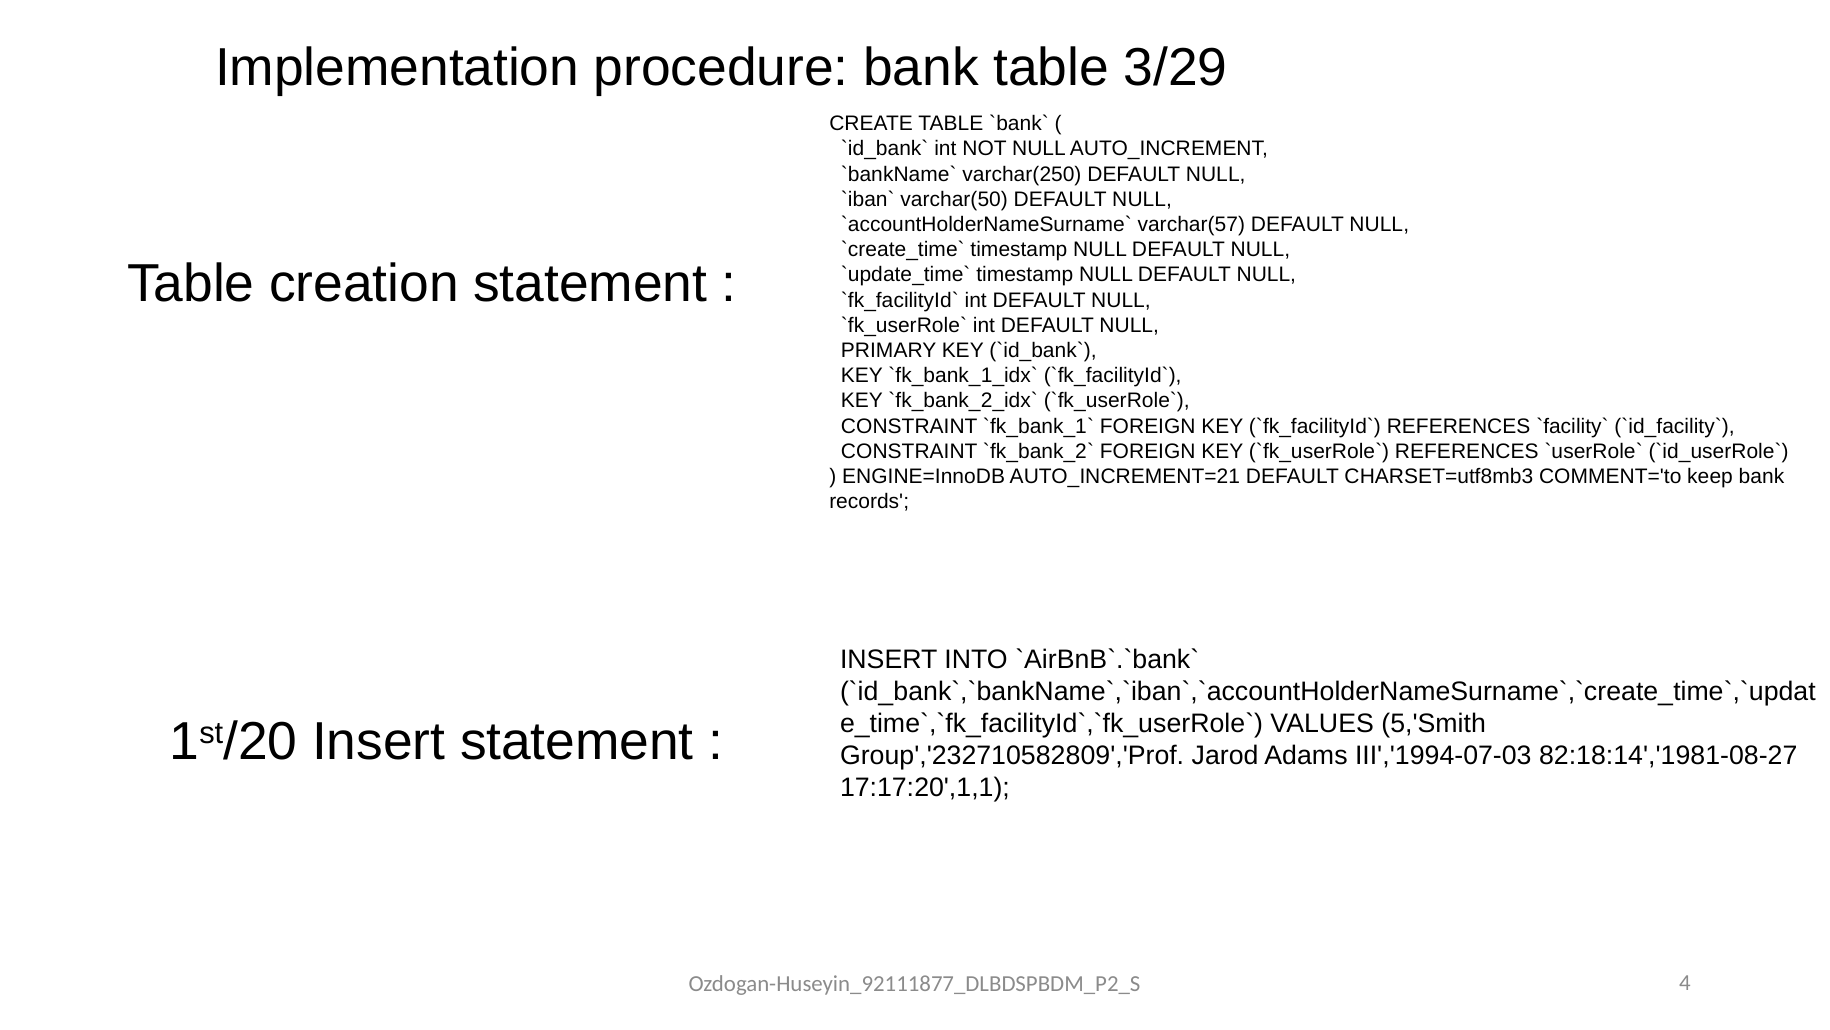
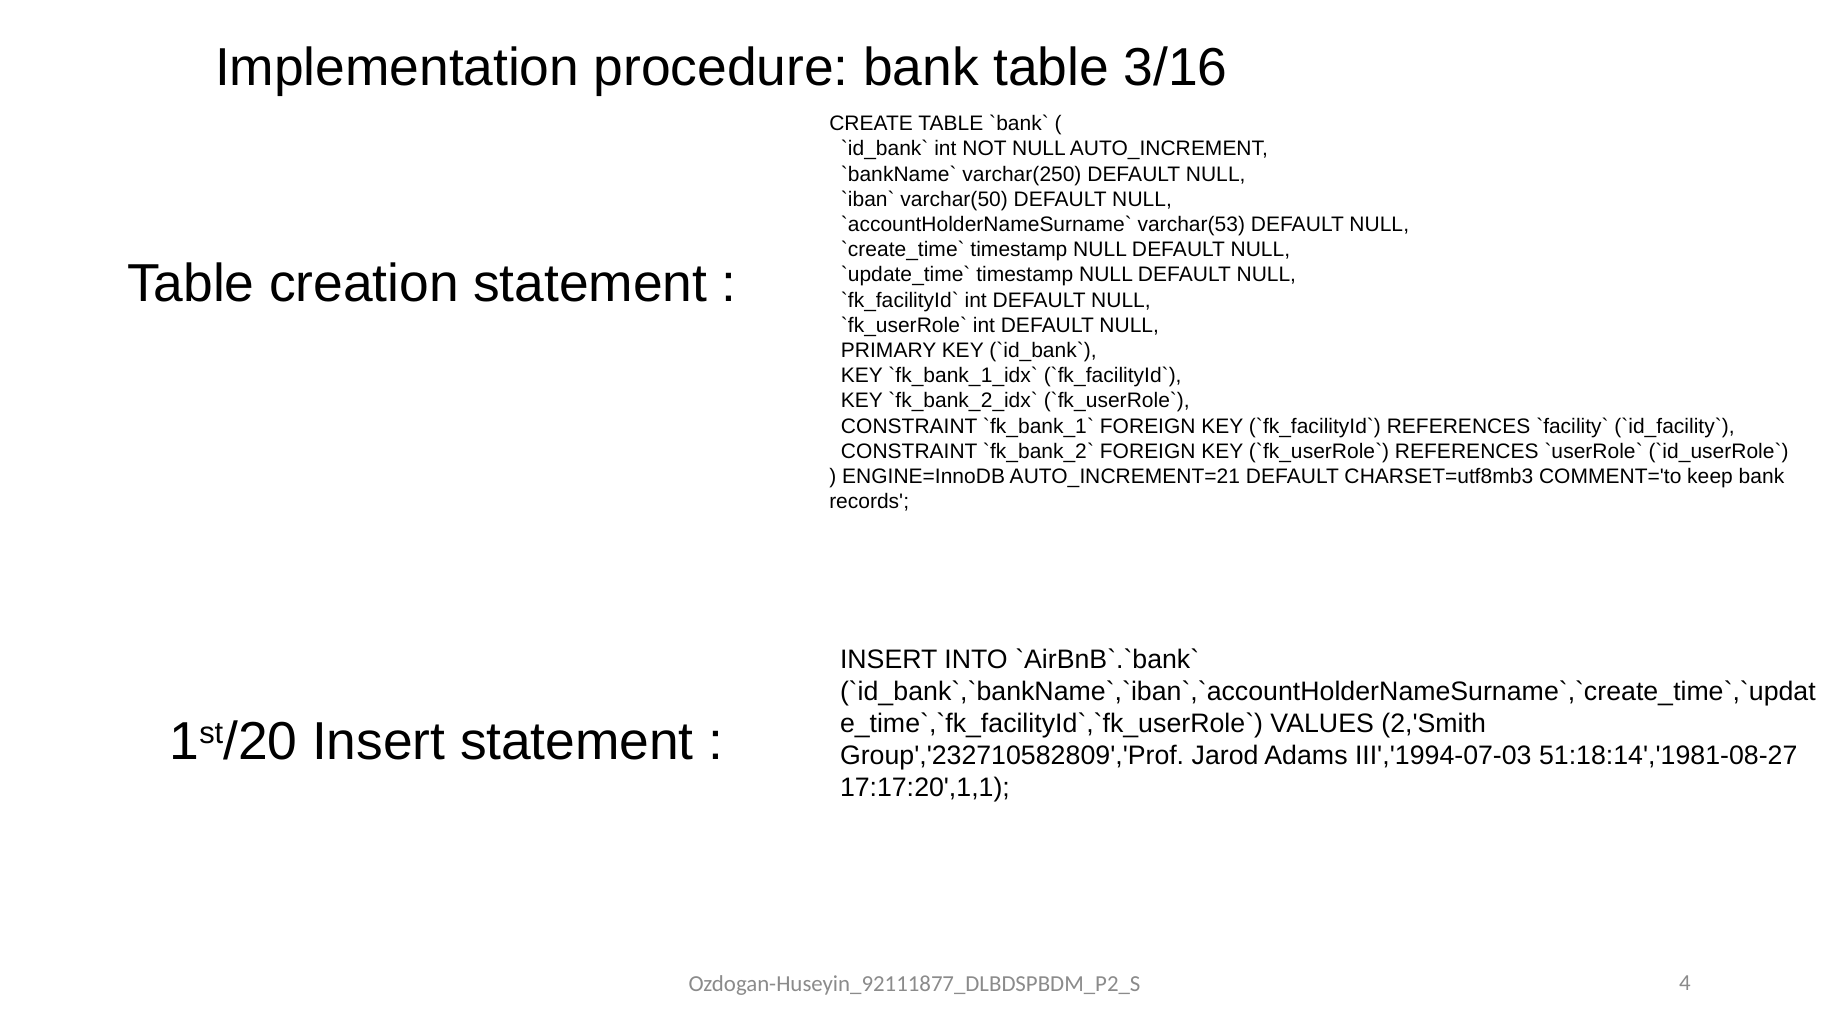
3/29: 3/29 -> 3/16 (1176, 68)
varchar(57: varchar(57 -> varchar(53 (1191, 224)
5,'Smith: 5,'Smith -> 2,'Smith (1434, 724)
82:18:14','1981-08-27: 82:18:14','1981-08-27 -> 51:18:14','1981-08-27 (1668, 756)
